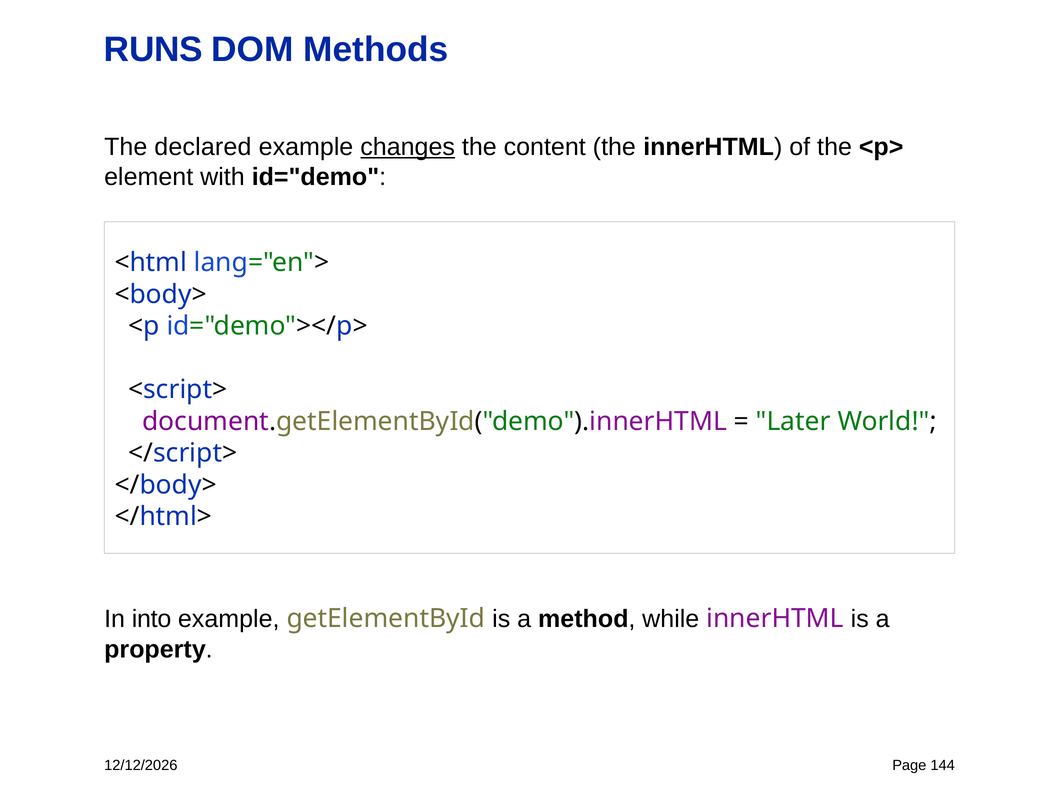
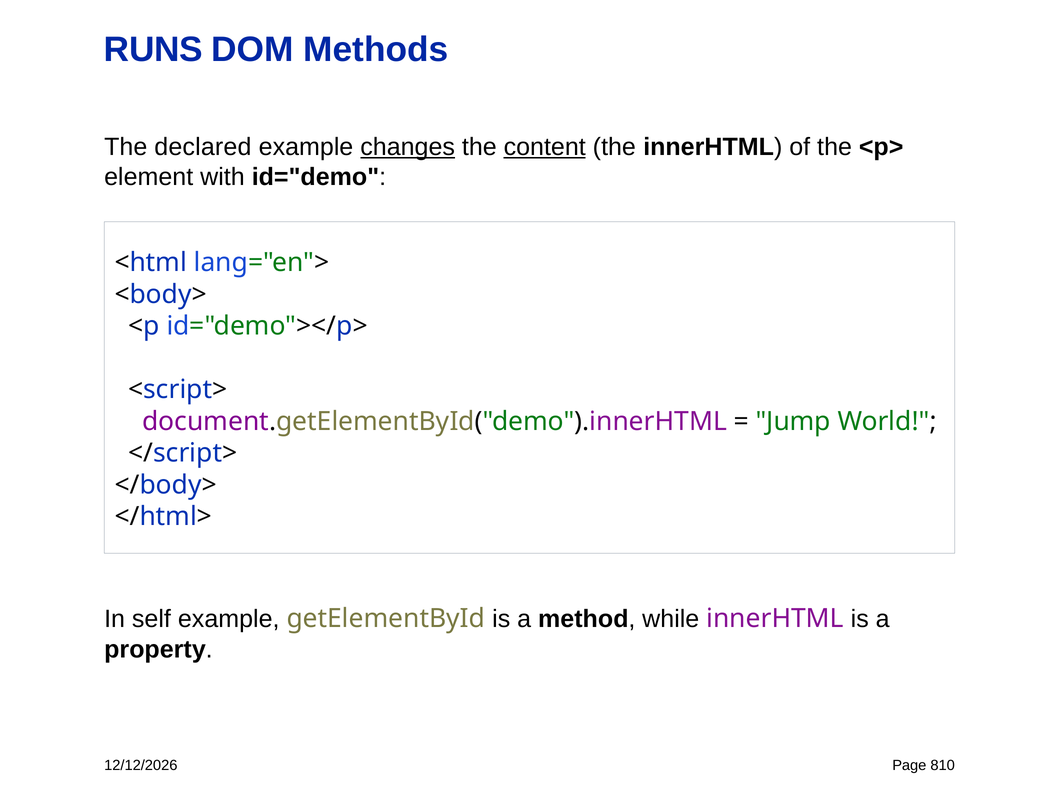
content underline: none -> present (545, 147)
Later: Later -> Jump (793, 421)
into: into -> self (151, 619)
144: 144 -> 810 (943, 766)
